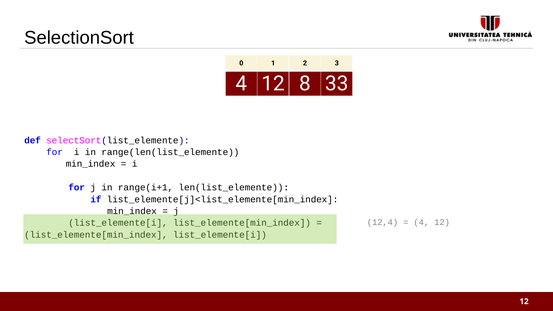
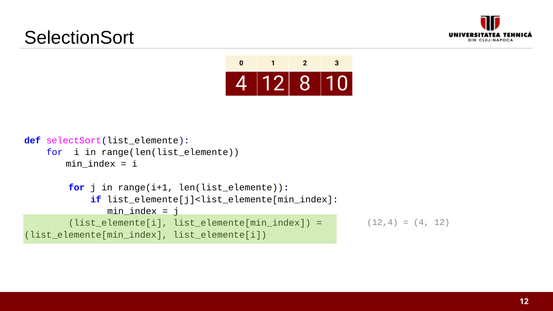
33: 33 -> 10 (337, 84)
